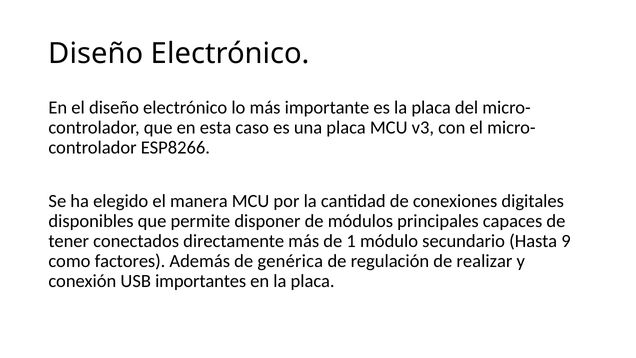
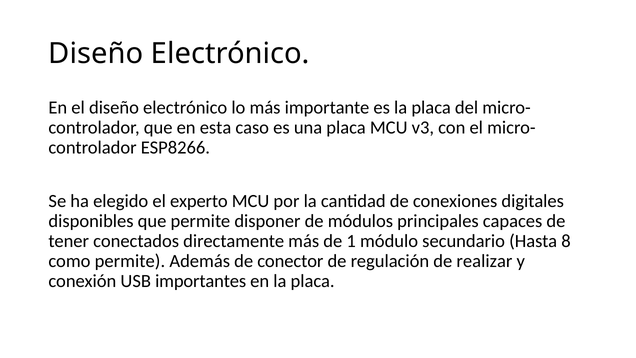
manera: manera -> experto (199, 201)
9: 9 -> 8 (566, 241)
como factores: factores -> permite (130, 261)
genérica: genérica -> conector (290, 261)
